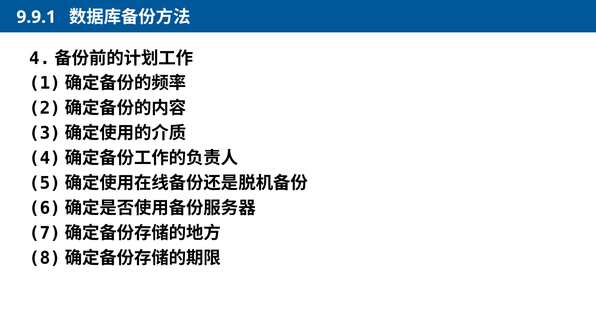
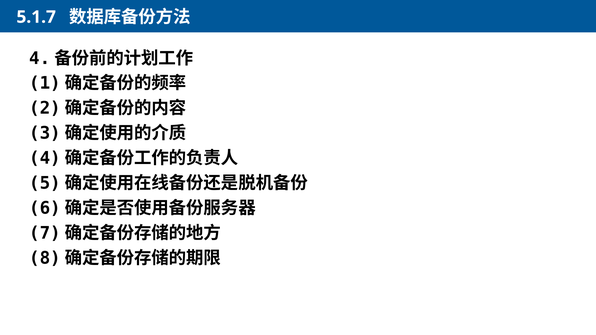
9.9.1: 9.9.1 -> 5.1.7 (36, 17)
